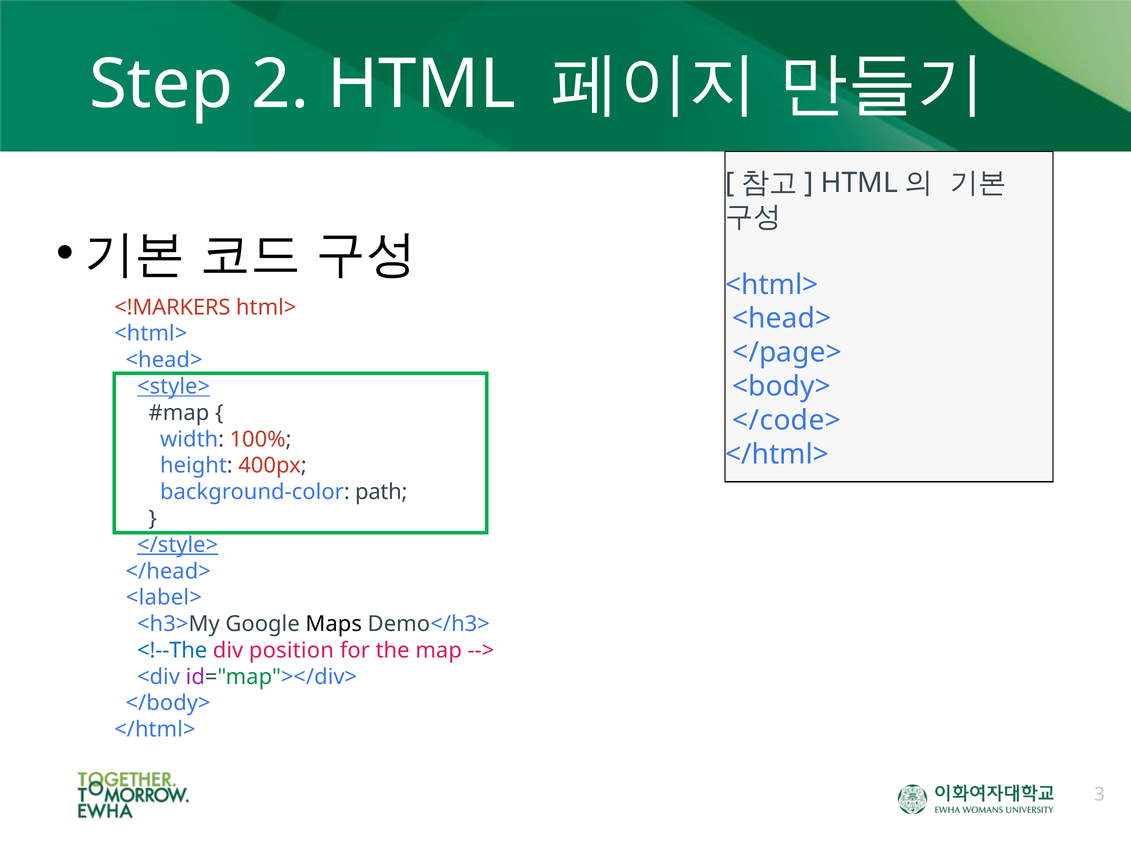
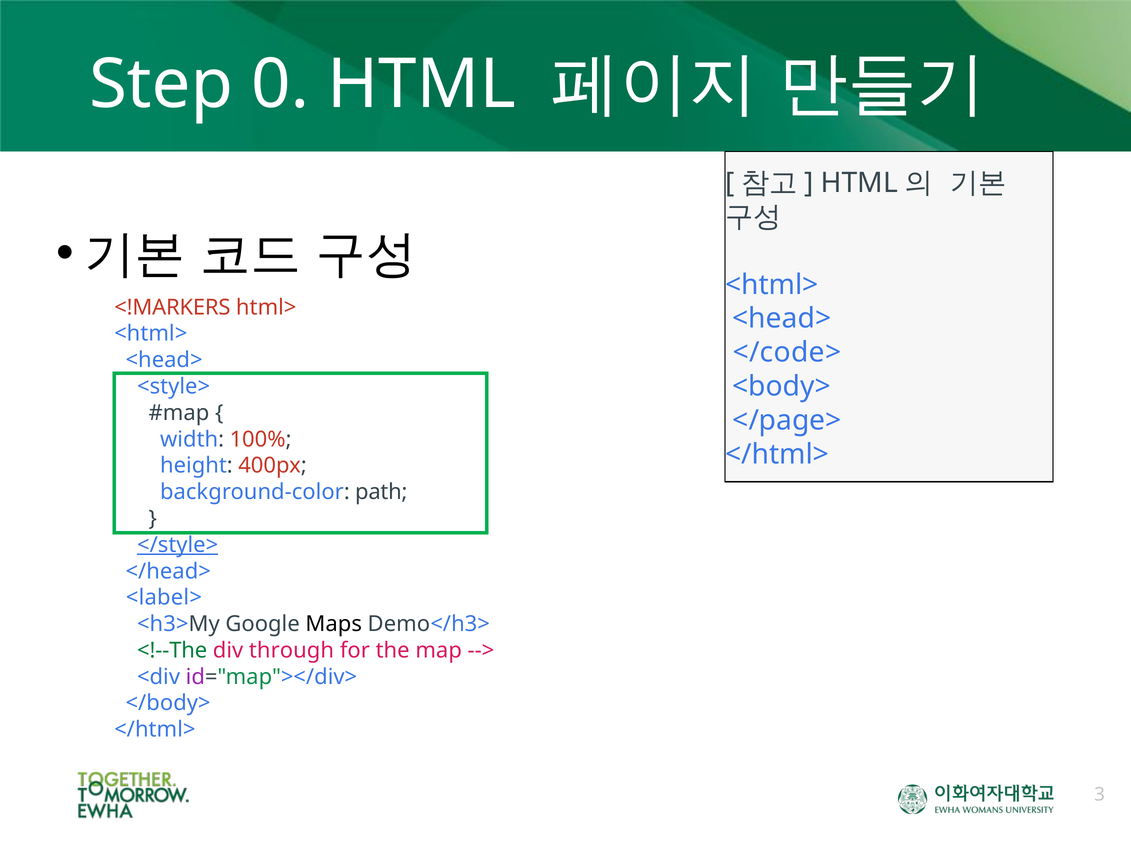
2: 2 -> 0 (280, 85)
</page>: </page> -> </code> (787, 353)
<style> underline: present -> none (174, 387)
</code>: </code> -> </page> (787, 420)
<!--The colour: blue -> green (172, 651)
position: position -> through (292, 651)
